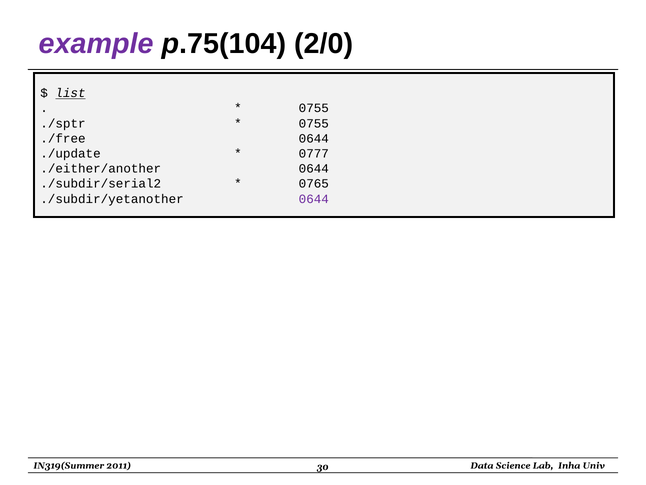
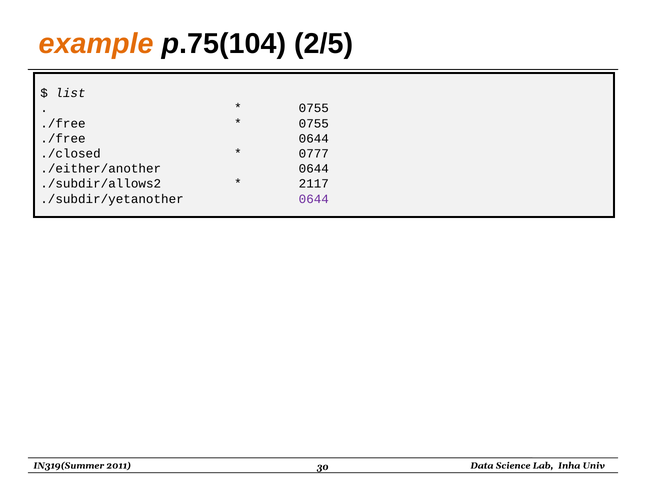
example colour: purple -> orange (96, 44)
2/0: 2/0 -> 2/5 (324, 44)
list underline: present -> none (70, 93)
./sptr: ./sptr -> ./free (63, 123)
./update: ./update -> ./closed (71, 153)
./subdir/serial2: ./subdir/serial2 -> ./subdir/allows2 (101, 184)
0765: 0765 -> 2117 (314, 184)
